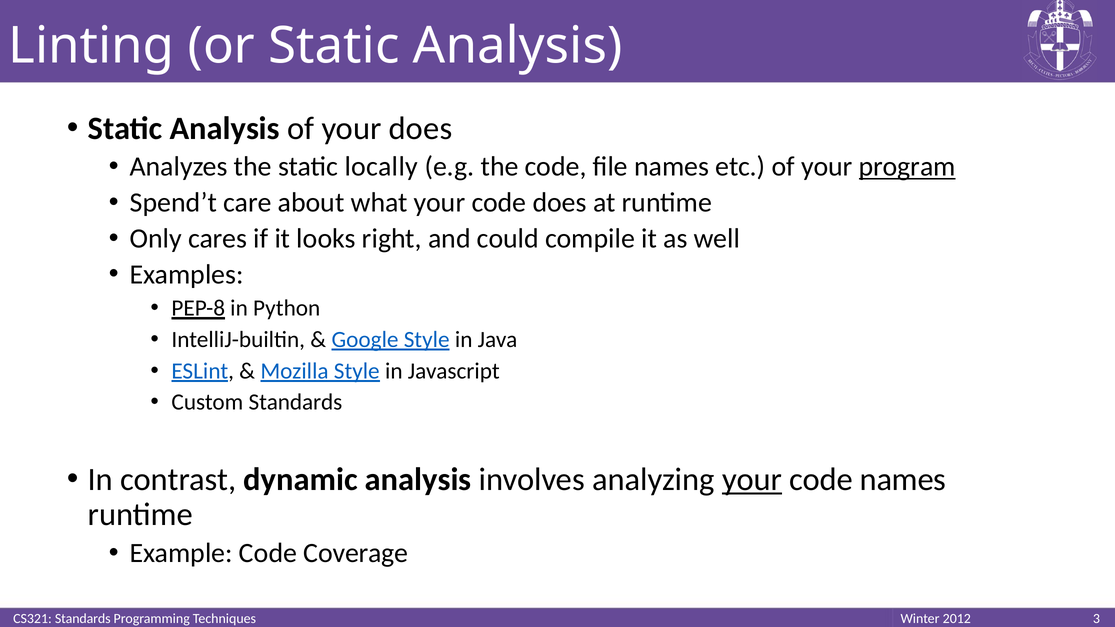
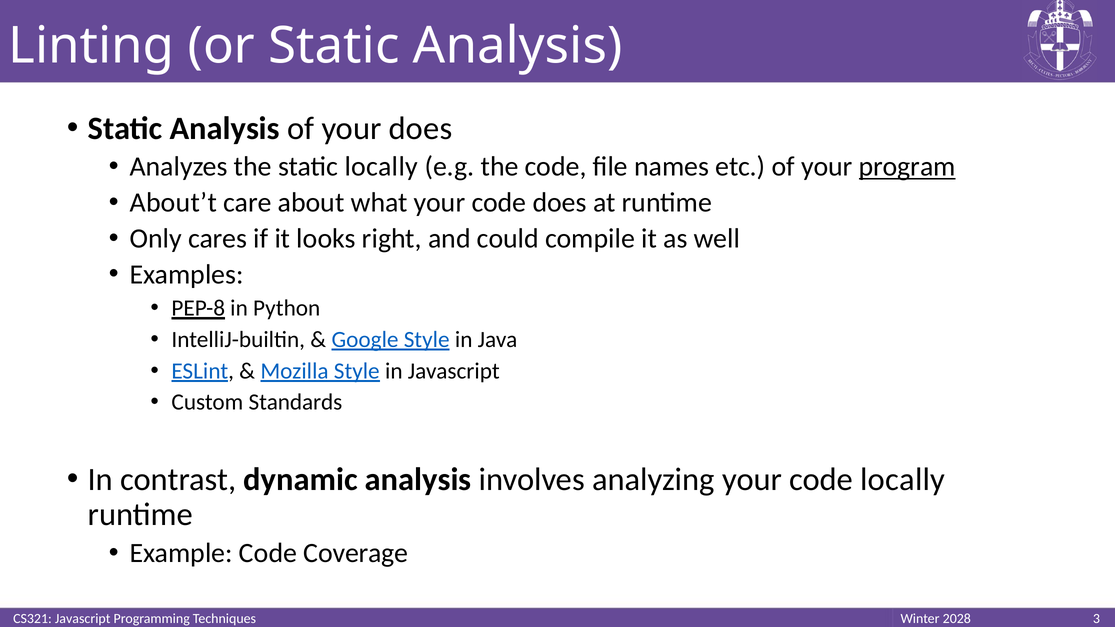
Spend’t: Spend’t -> About’t (173, 203)
your underline: present -> none (752, 480)
code names: names -> locally (903, 480)
CS321 Standards: Standards -> Javascript (83, 619)
2012: 2012 -> 2028 (957, 619)
